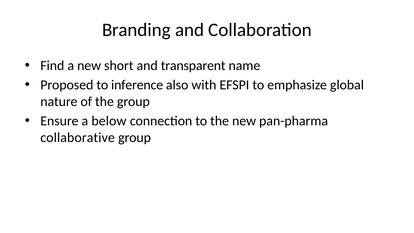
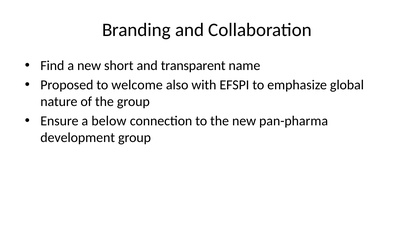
inference: inference -> welcome (137, 85)
collaborative: collaborative -> development (78, 137)
